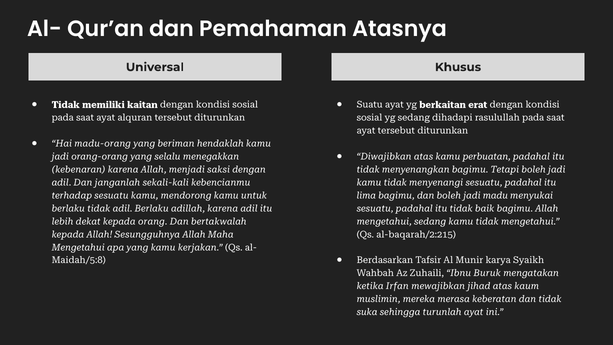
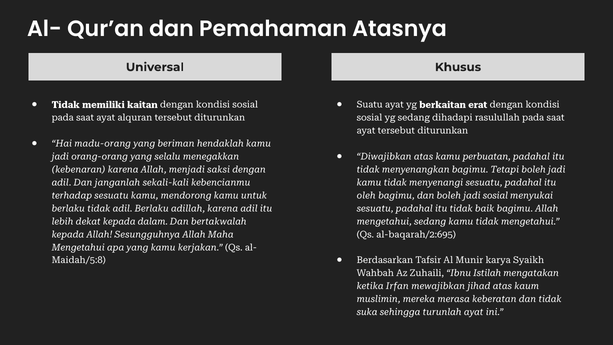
lima: lima -> oleh (366, 195)
jadi madu: madu -> sosial (495, 195)
orang: orang -> dalam (153, 221)
al-baqarah/2:215: al-baqarah/2:215 -> al-baqarah/2:695 (416, 234)
Buruk: Buruk -> Istilah (487, 273)
